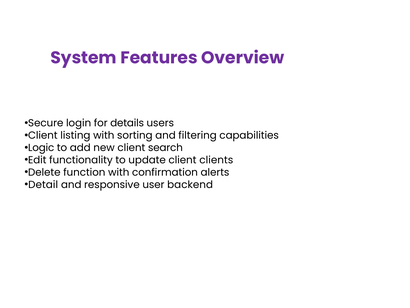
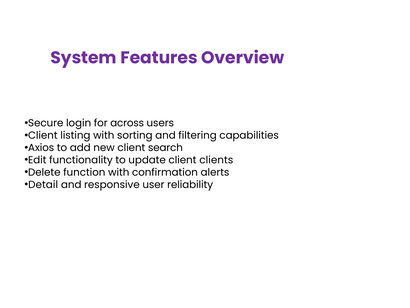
details: details -> across (127, 123)
Logic: Logic -> Axios (41, 148)
backend: backend -> reliability (190, 184)
